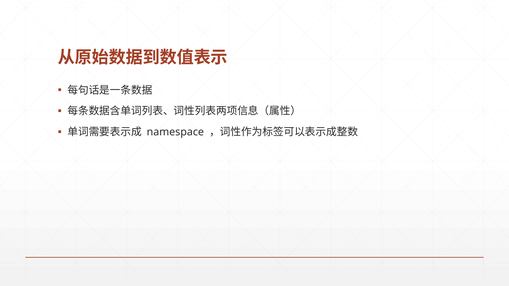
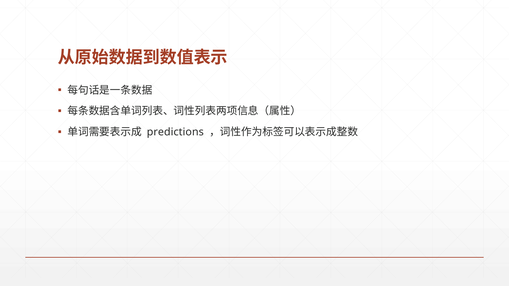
namespace: namespace -> predictions (175, 132)
